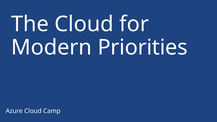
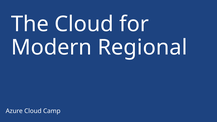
Priorities: Priorities -> Regional (142, 47)
